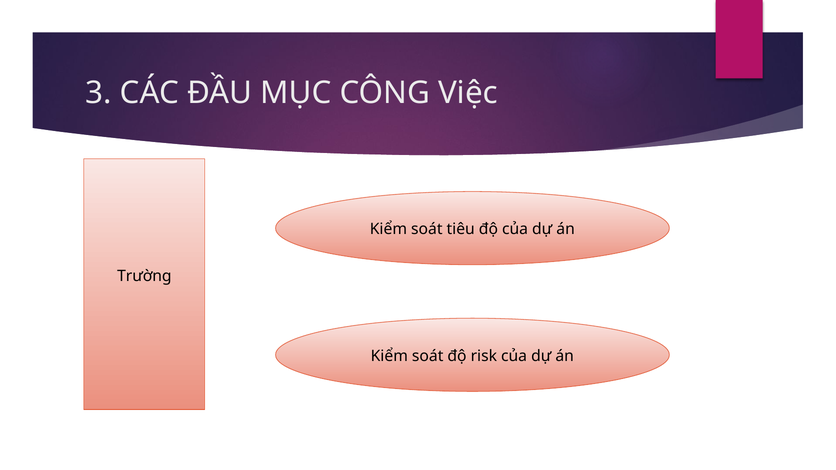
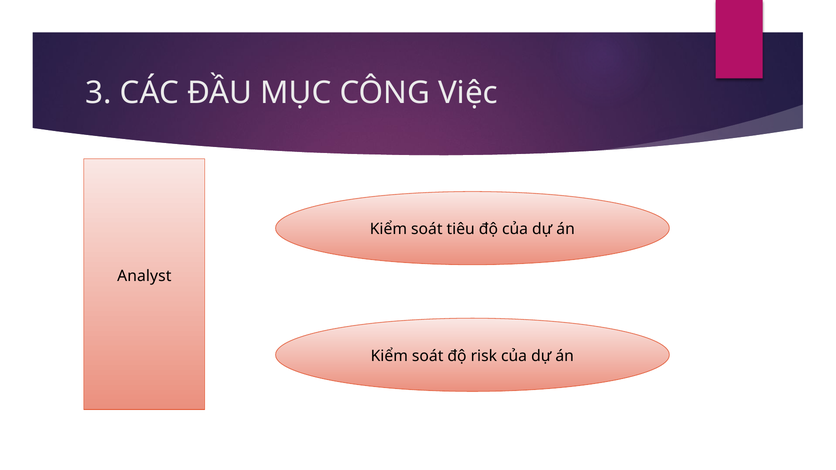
Trường: Trường -> Analyst (144, 276)
